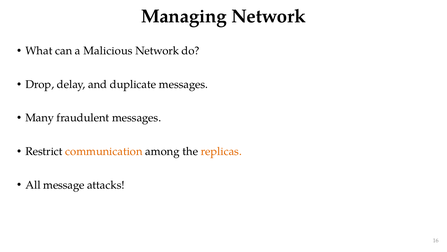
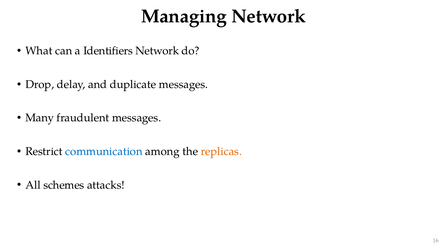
Malicious: Malicious -> Identifiers (108, 51)
communication colour: orange -> blue (104, 151)
message: message -> schemes (64, 185)
